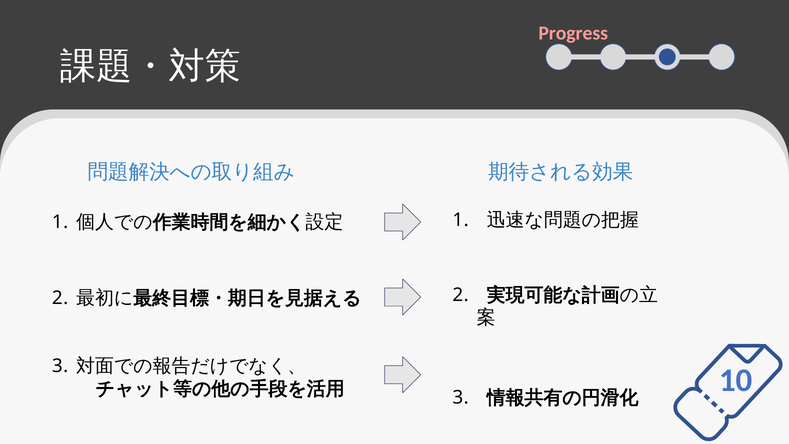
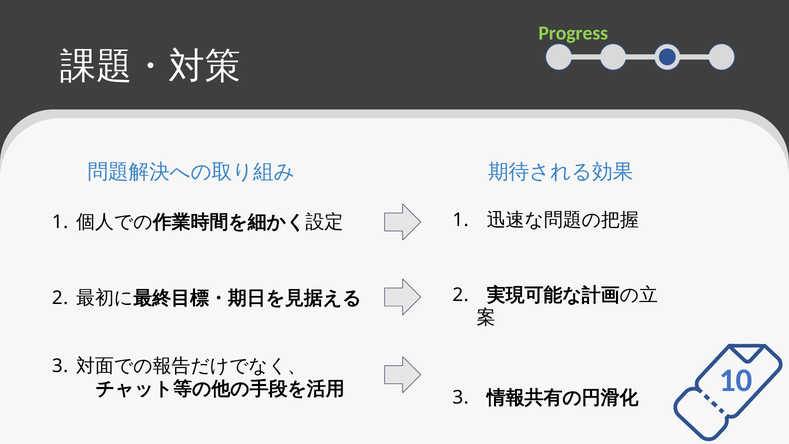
Progress colour: pink -> light green (573, 33)
